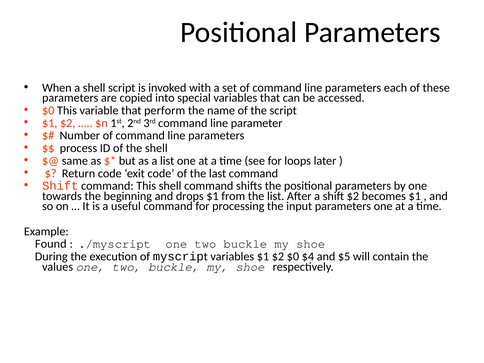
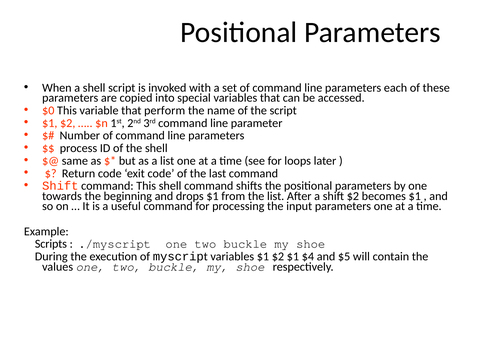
Found: Found -> Scripts (51, 244)
$2 $0: $0 -> $1 (293, 257)
